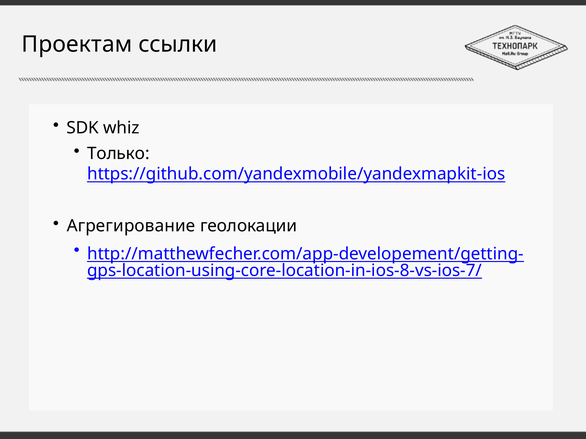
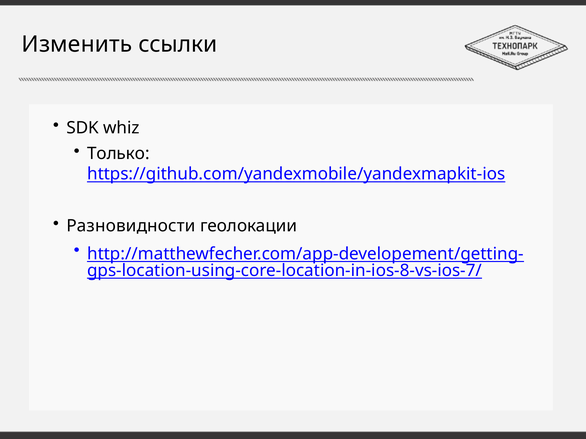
Проектам: Проектам -> Изменить (77, 44)
Агрегирование: Агрегирование -> Разновидности (131, 226)
